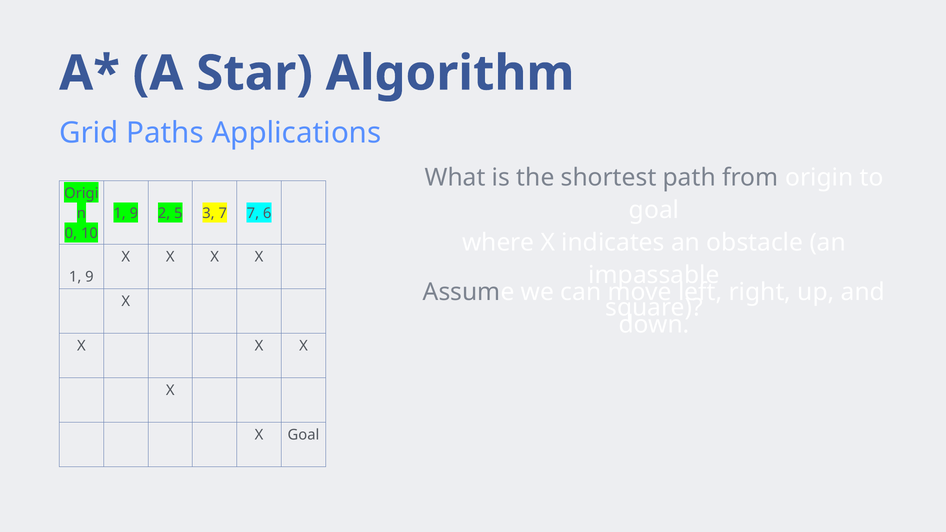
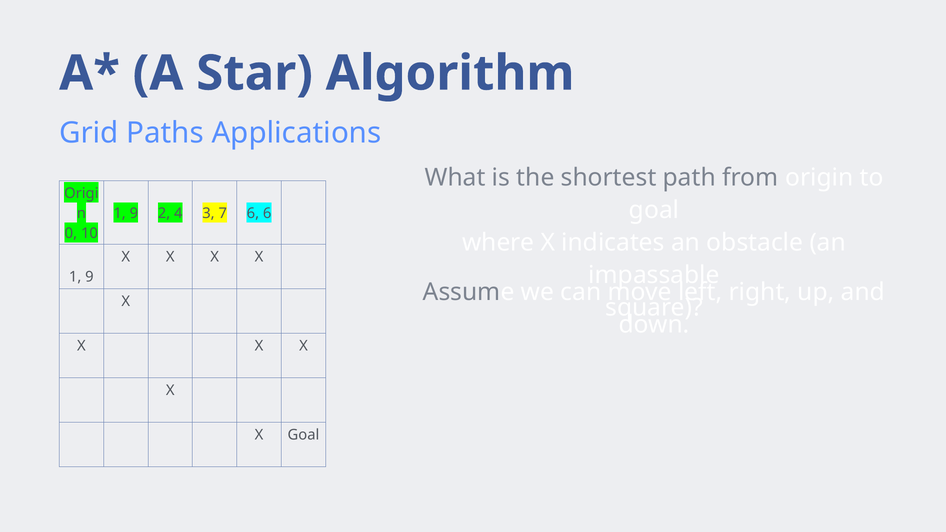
5: 5 -> 4 (178, 213)
7 7: 7 -> 6 (253, 213)
